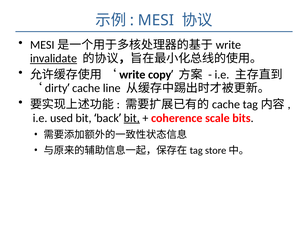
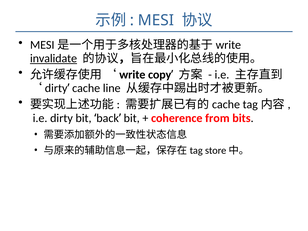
i.e used: used -> dirty (61, 118)
bit underline: present -> none (132, 118)
scale: scale -> from (217, 118)
